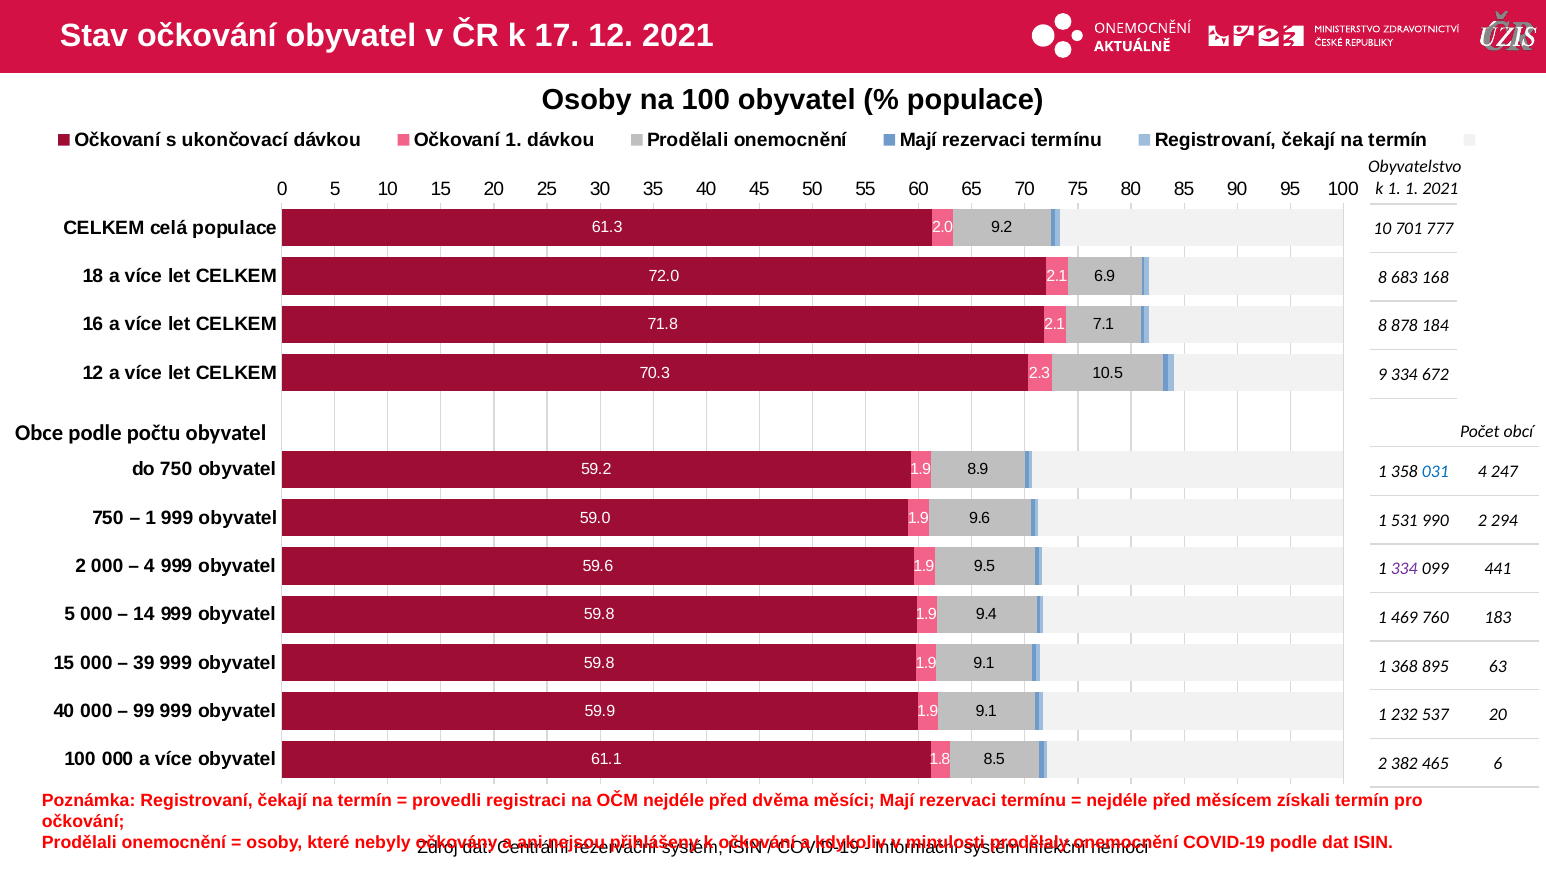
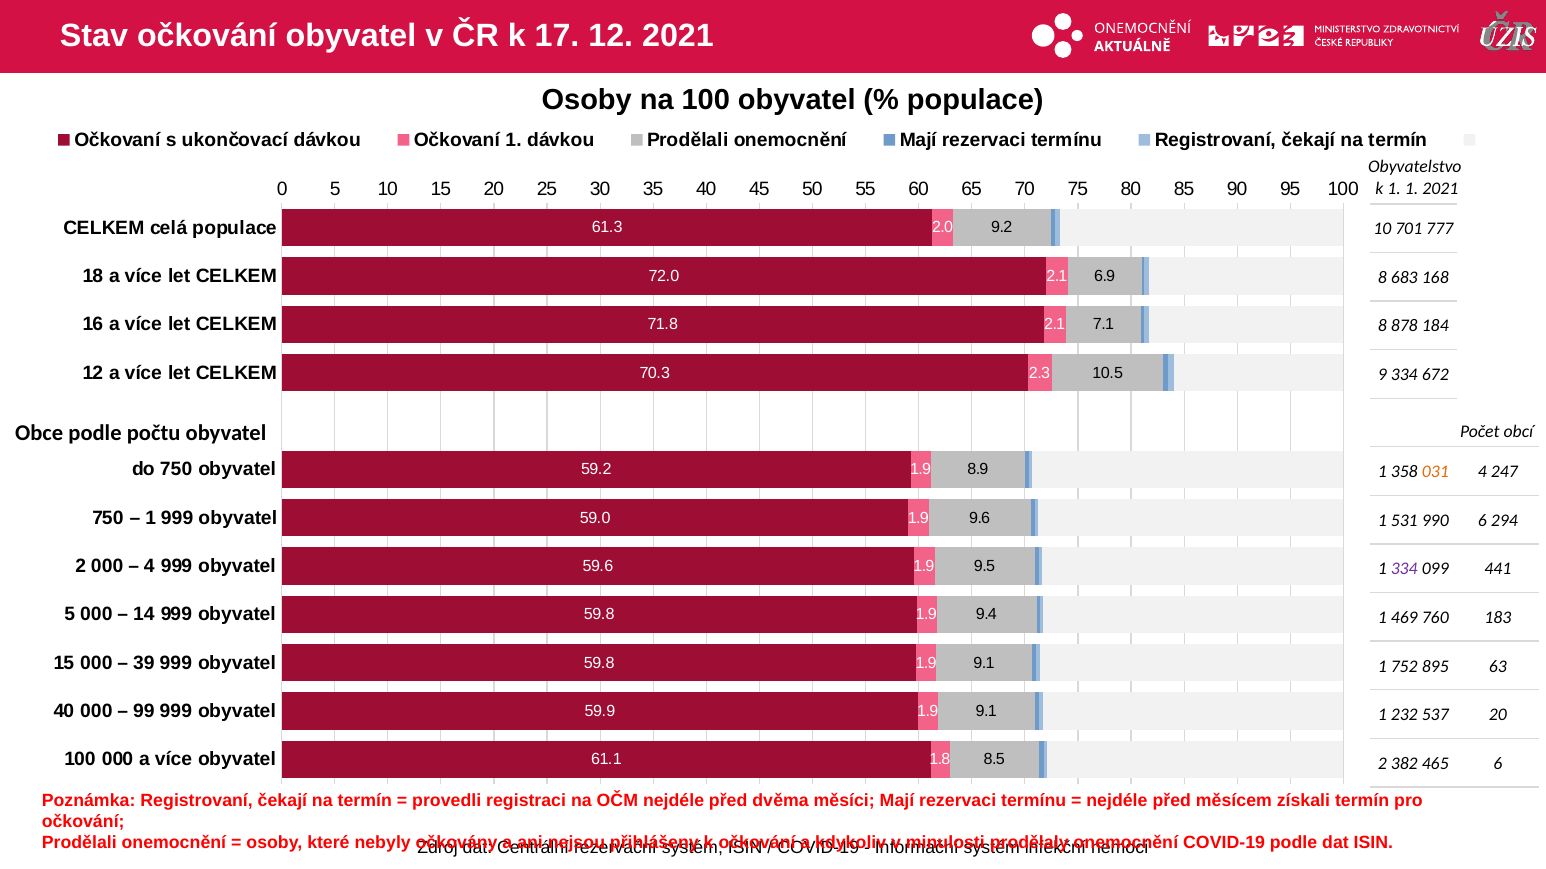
031 colour: blue -> orange (1435, 472)
990 2: 2 -> 6 (1482, 521)
368: 368 -> 752 (1404, 667)
